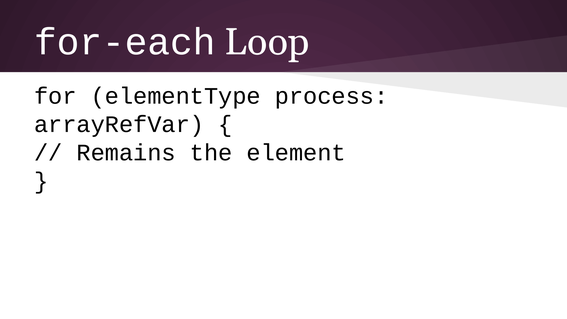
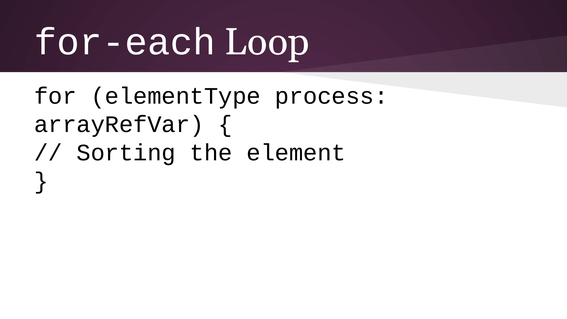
Remains: Remains -> Sorting (126, 153)
